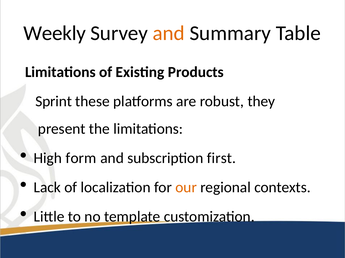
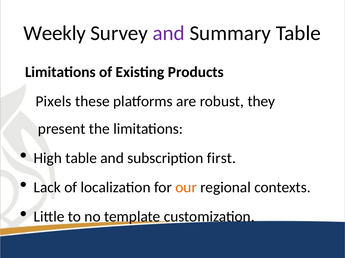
and colour: orange -> purple (169, 33)
Sprint: Sprint -> Pixels (54, 102)
High form: form -> table (81, 159)
